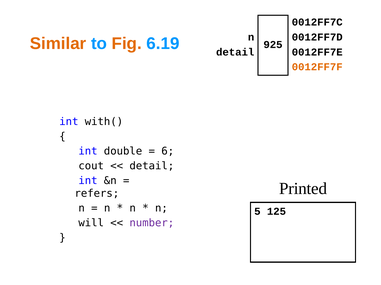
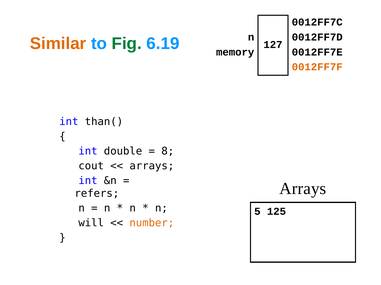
Fig colour: orange -> green (127, 44)
925: 925 -> 127 (273, 45)
detail: detail -> memory (235, 52)
with(: with( -> than( (104, 122)
6: 6 -> 8 (168, 152)
detail: detail -> arrays (152, 166)
Printed: Printed -> Arrays (303, 189)
number colour: purple -> orange (152, 224)
